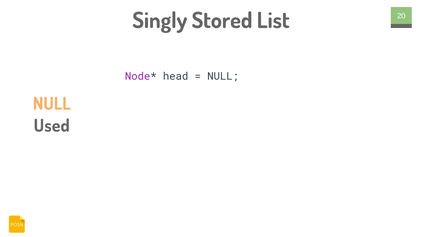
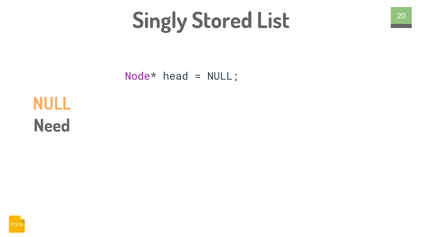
Used: Used -> Need (52, 126)
